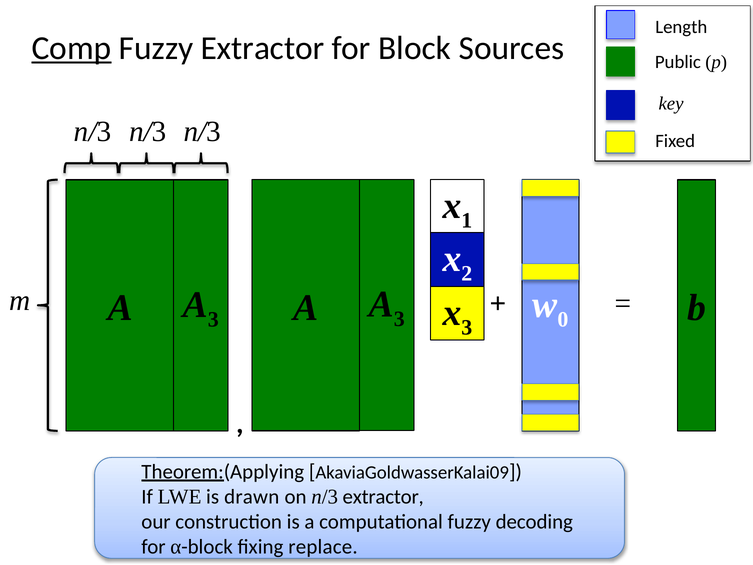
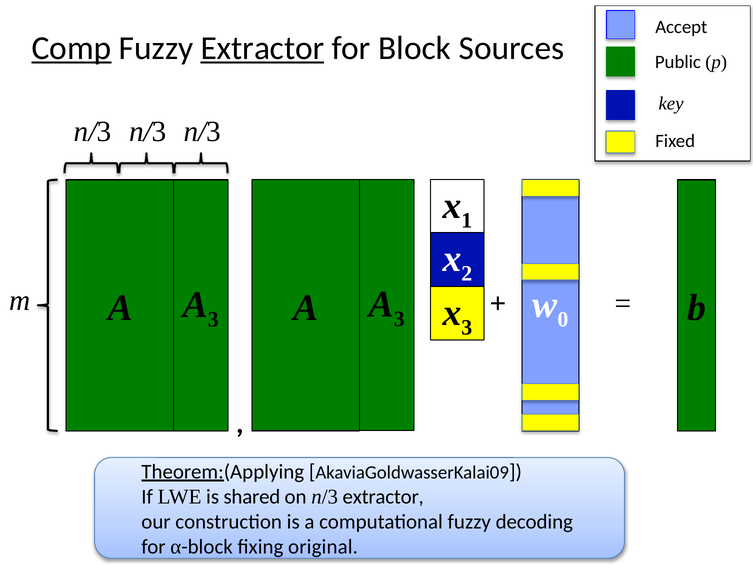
Length: Length -> Accept (681, 27)
Extractor underline: none -> present (263, 48)
drawn: drawn -> shared (252, 497)
replace: replace -> original (323, 547)
